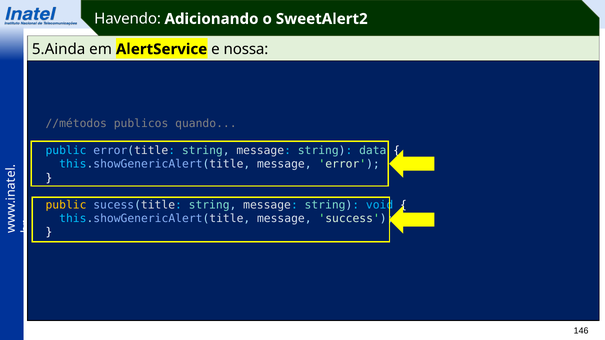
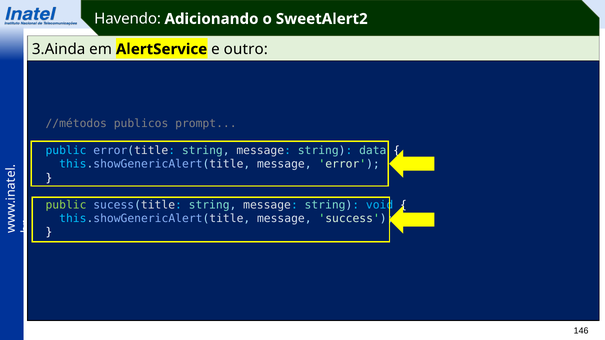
5.Ainda: 5.Ainda -> 3.Ainda (59, 49)
nossa: nossa -> outro (246, 49)
quando: quando -> prompt (206, 124)
public colour: yellow -> light green (66, 205)
